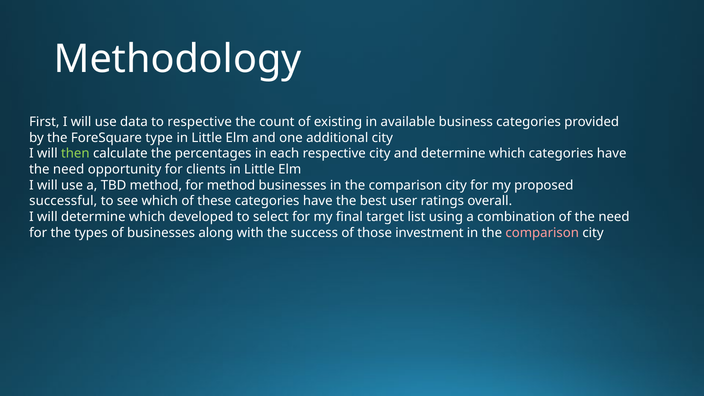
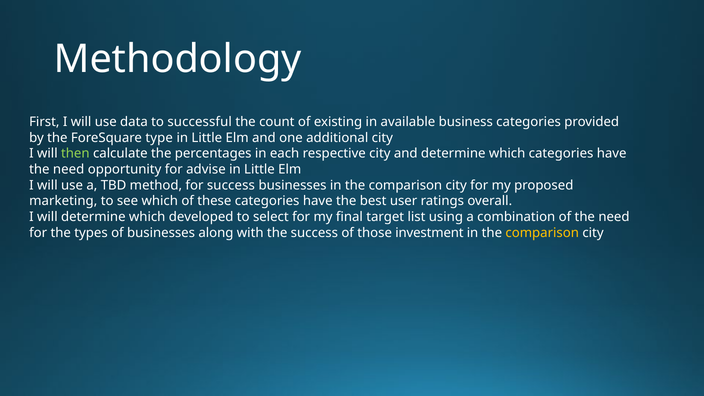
to respective: respective -> successful (200, 122)
clients: clients -> advise (206, 169)
for method: method -> success (231, 185)
successful: successful -> marketing (63, 201)
comparison colour: pink -> yellow (542, 233)
